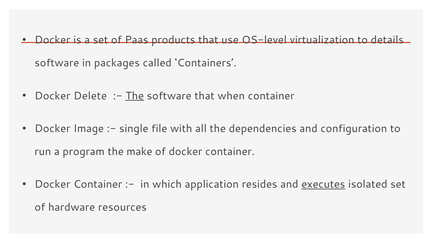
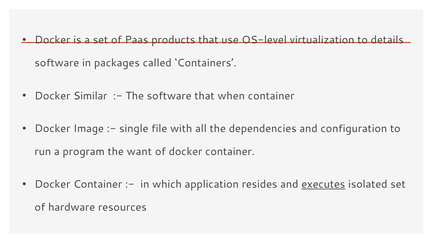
Delete: Delete -> Similar (90, 96)
The underline: present -> none (135, 96)
make: make -> want (139, 152)
